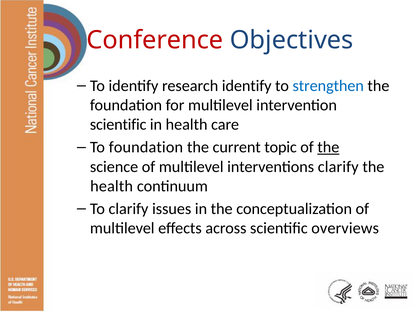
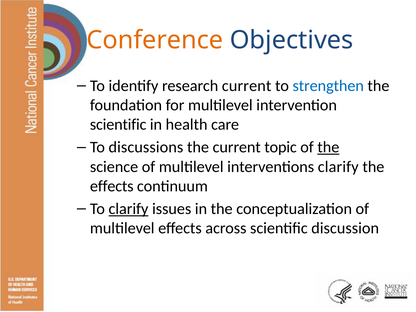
Conference colour: red -> orange (155, 40)
research identify: identify -> current (247, 86)
To foundation: foundation -> discussions (146, 147)
health: health -> effects (112, 186)
clarify underline: none -> present (128, 209)
overviews: overviews -> discussion (345, 228)
